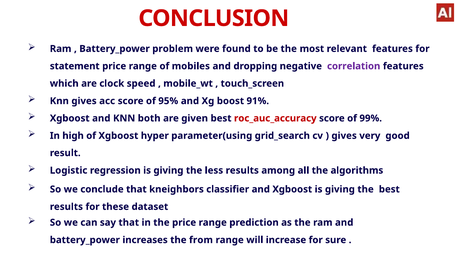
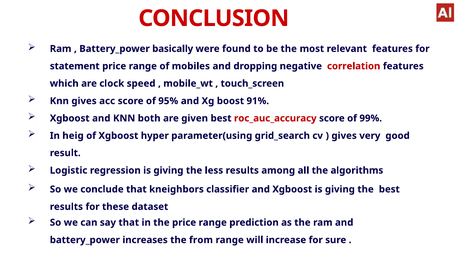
problem: problem -> basically (173, 49)
correlation colour: purple -> red (354, 66)
high: high -> heig (73, 136)
